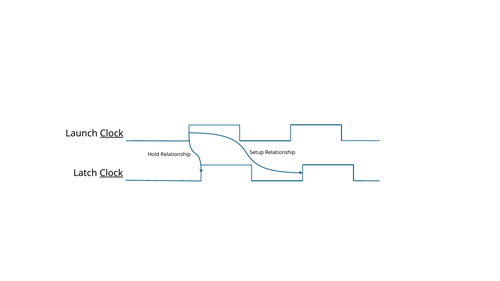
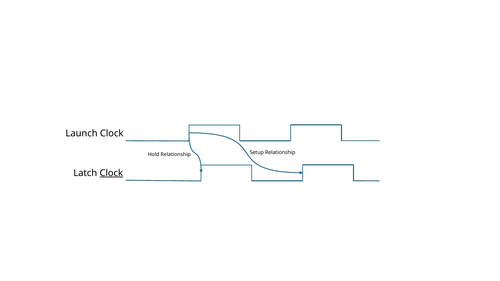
Clock underline: present -> none (112, 133)
